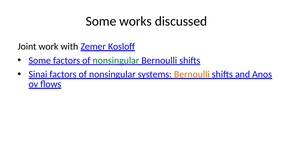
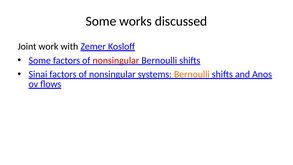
nonsingular colour: green -> red (116, 60)
